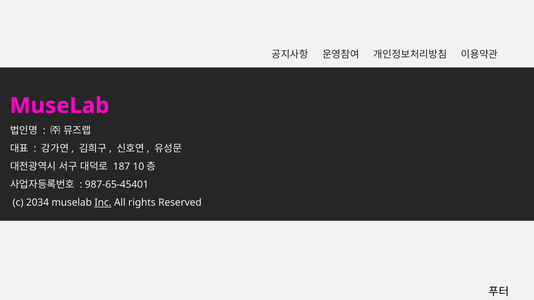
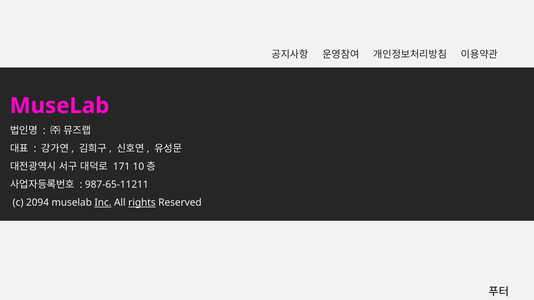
187: 187 -> 171 (122, 167)
987-65-45401: 987-65-45401 -> 987-65-11211 (117, 185)
2034: 2034 -> 2094 (37, 203)
rights underline: none -> present (142, 203)
